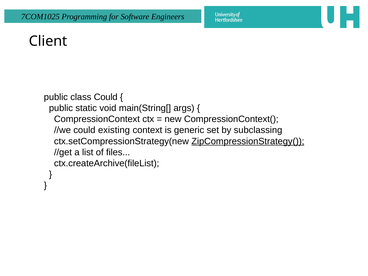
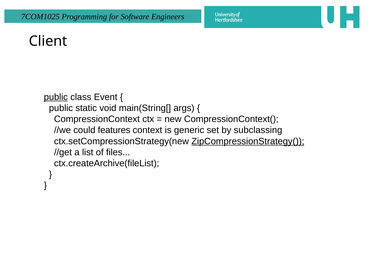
public underline: none -> present (56, 97)
class Could: Could -> Event (106, 97)
existing: existing -> features (114, 130)
